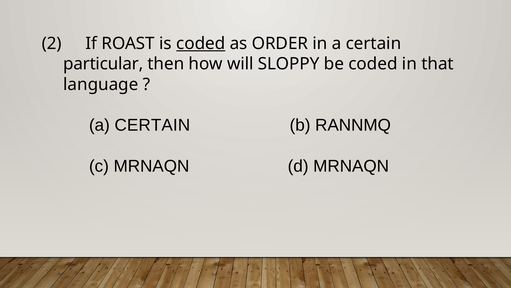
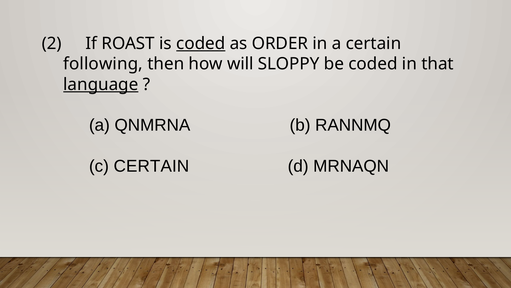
particular: particular -> following (103, 64)
language underline: none -> present (101, 84)
CERTAIN: CERTAIN -> QNMRNA (152, 125)
c MRNAQN: MRNAQN -> CERTAIN (151, 166)
